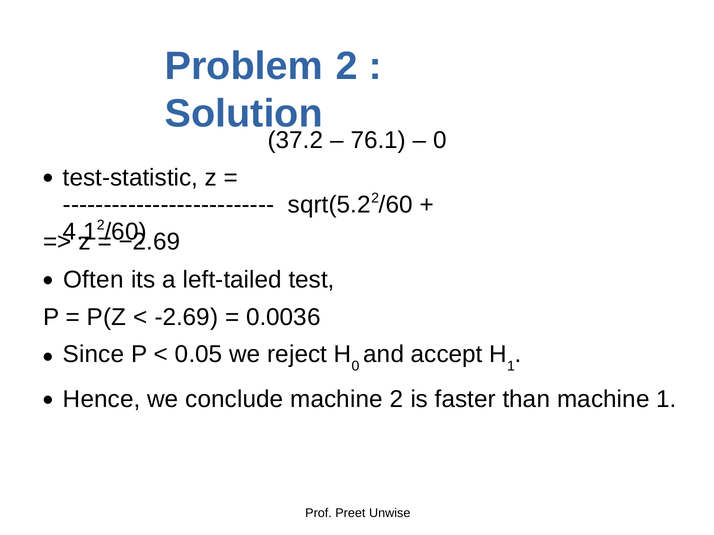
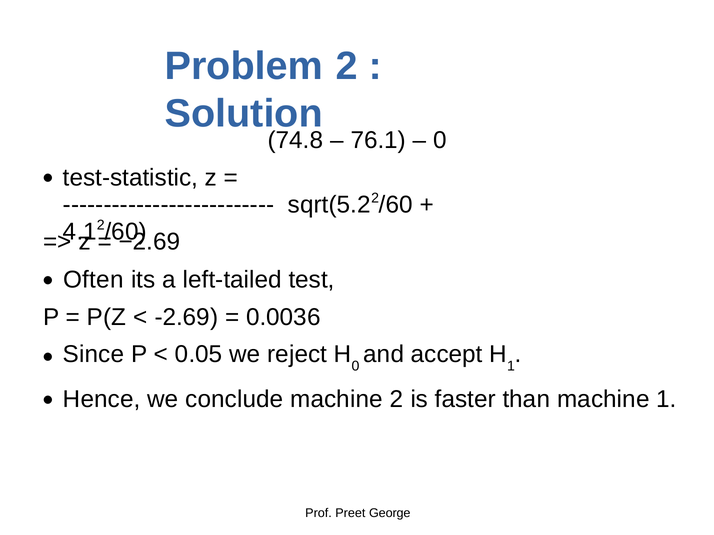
37.2: 37.2 -> 74.8 (295, 141)
Unwise: Unwise -> George (390, 514)
